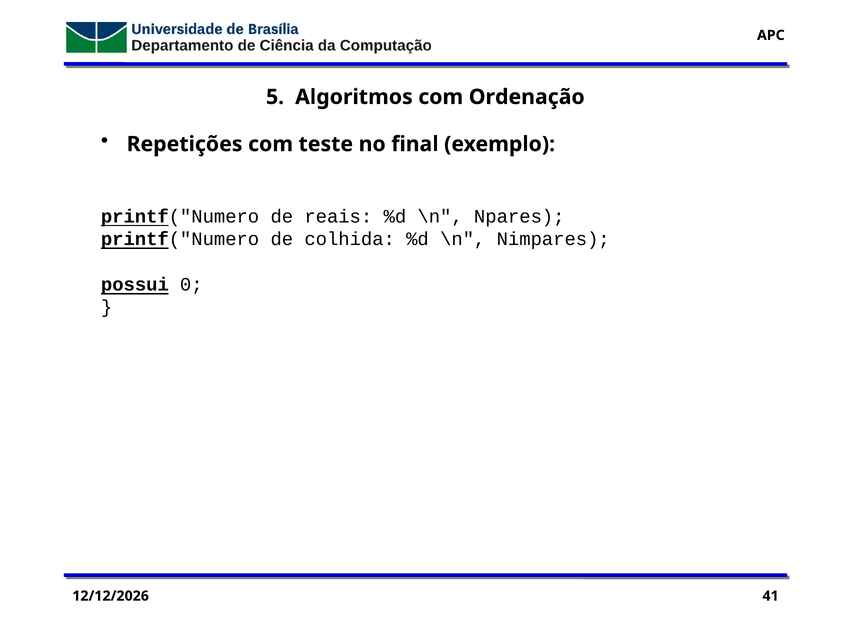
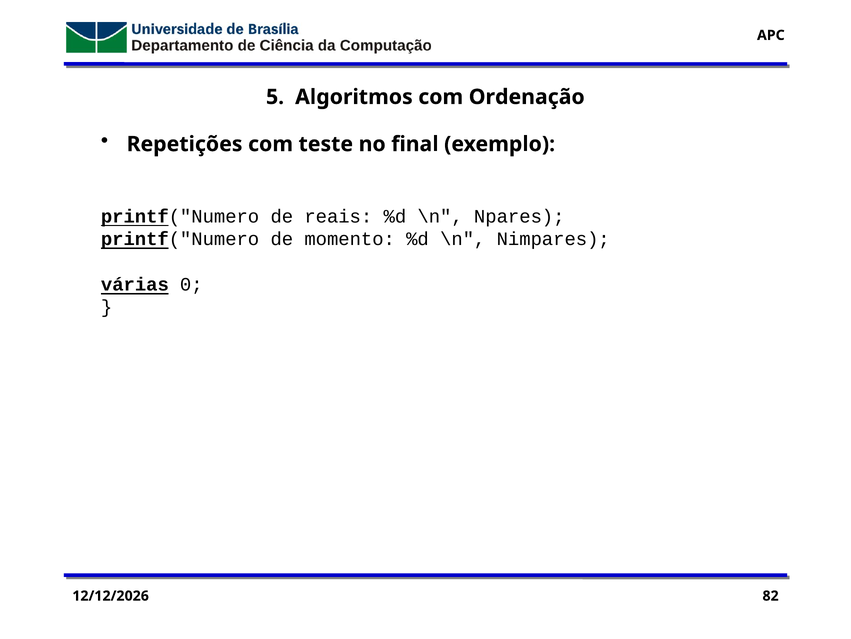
colhida: colhida -> momento (350, 239)
possui: possui -> várias (135, 284)
41: 41 -> 82 (771, 595)
